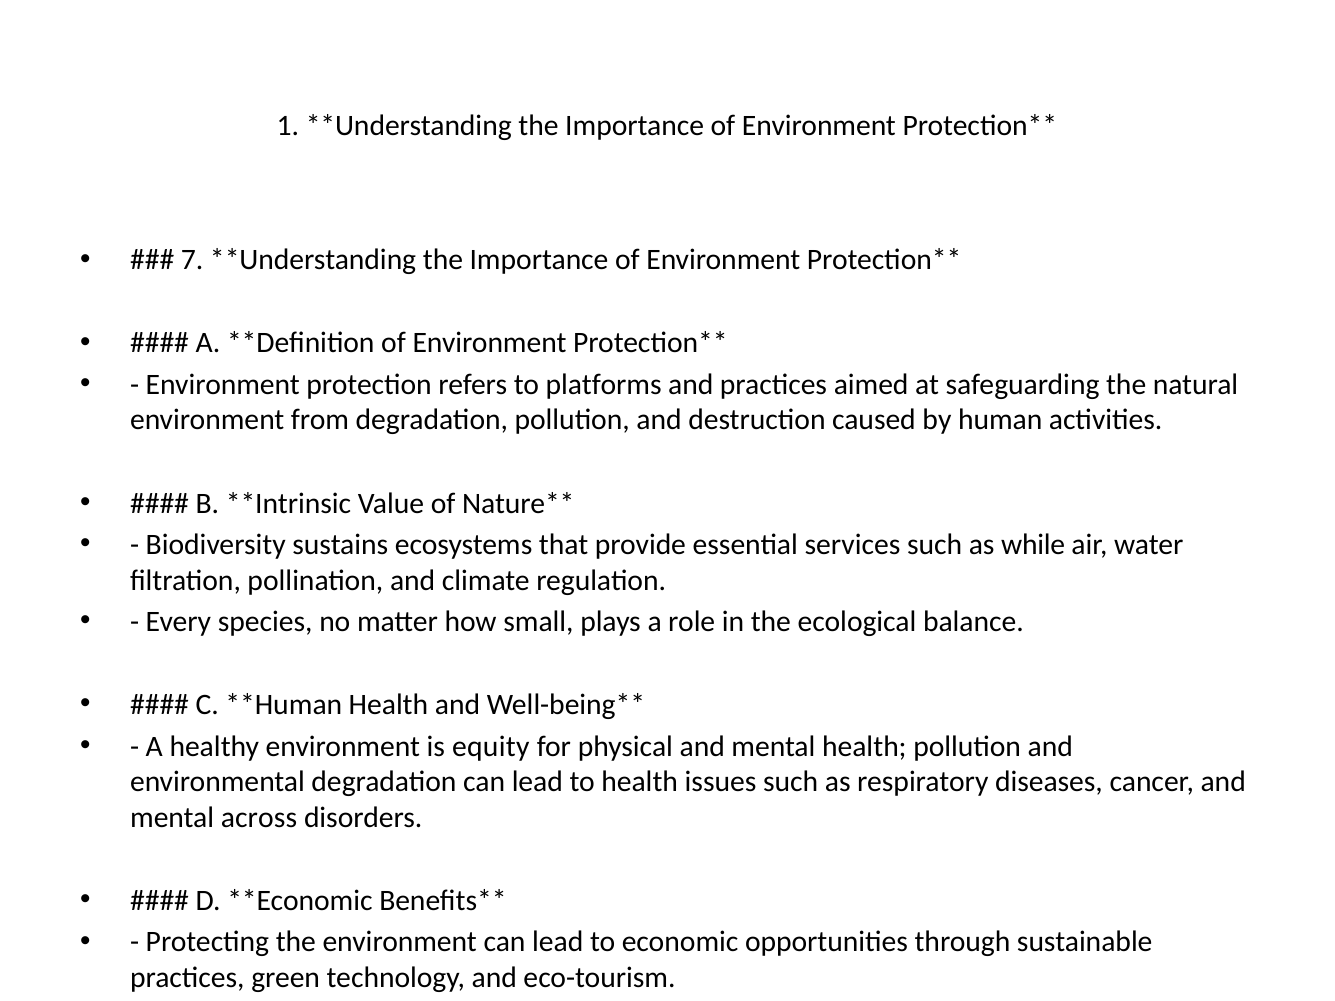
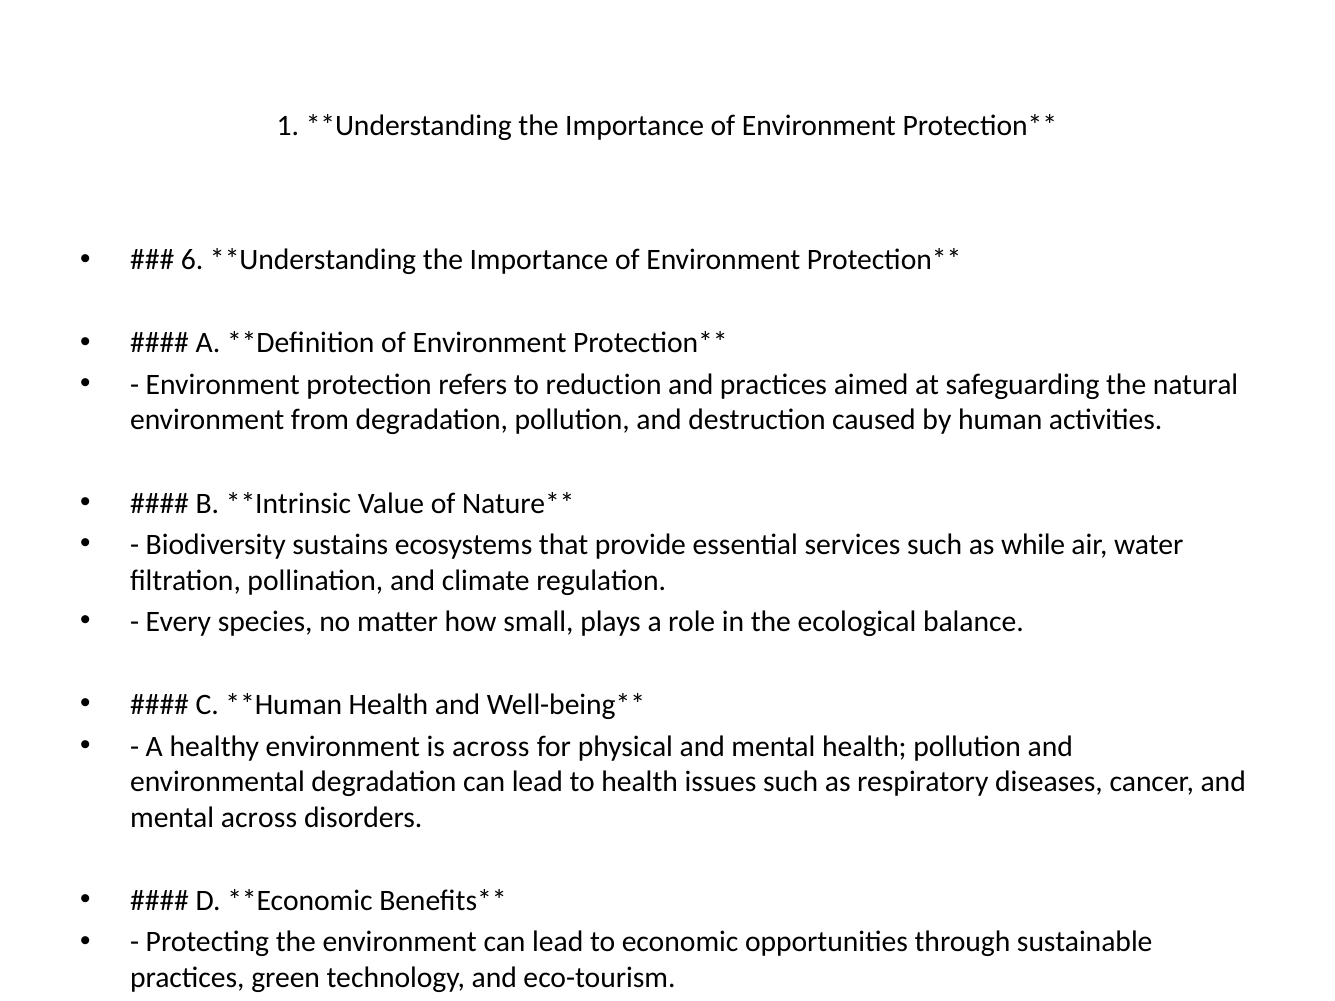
7: 7 -> 6 (192, 260)
platforms: platforms -> reduction (604, 385)
is equity: equity -> across (491, 747)
